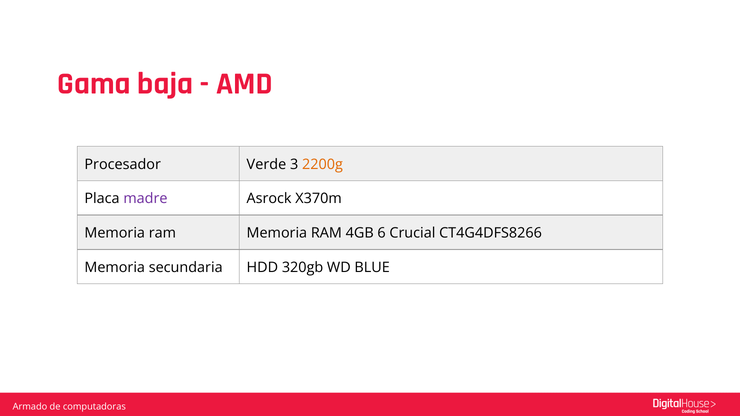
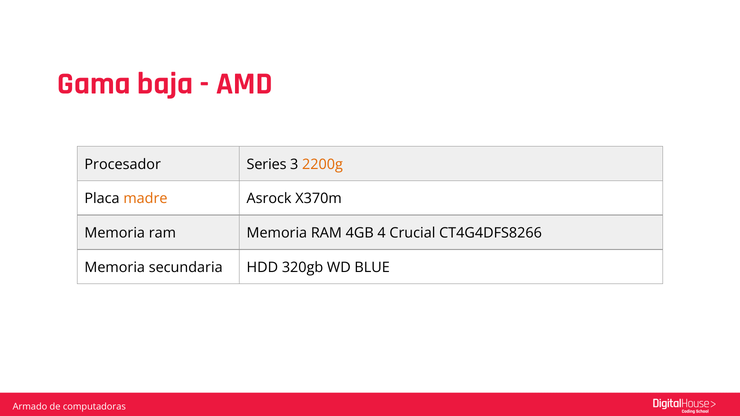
Verde: Verde -> Series (267, 164)
madre colour: purple -> orange (145, 199)
6: 6 -> 4 (382, 233)
